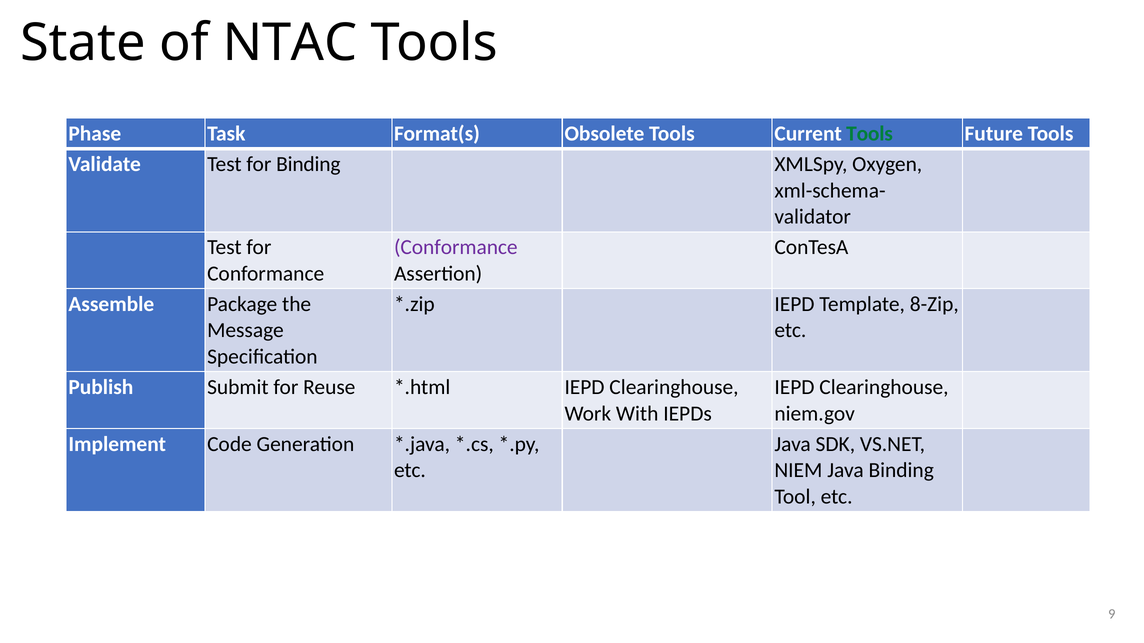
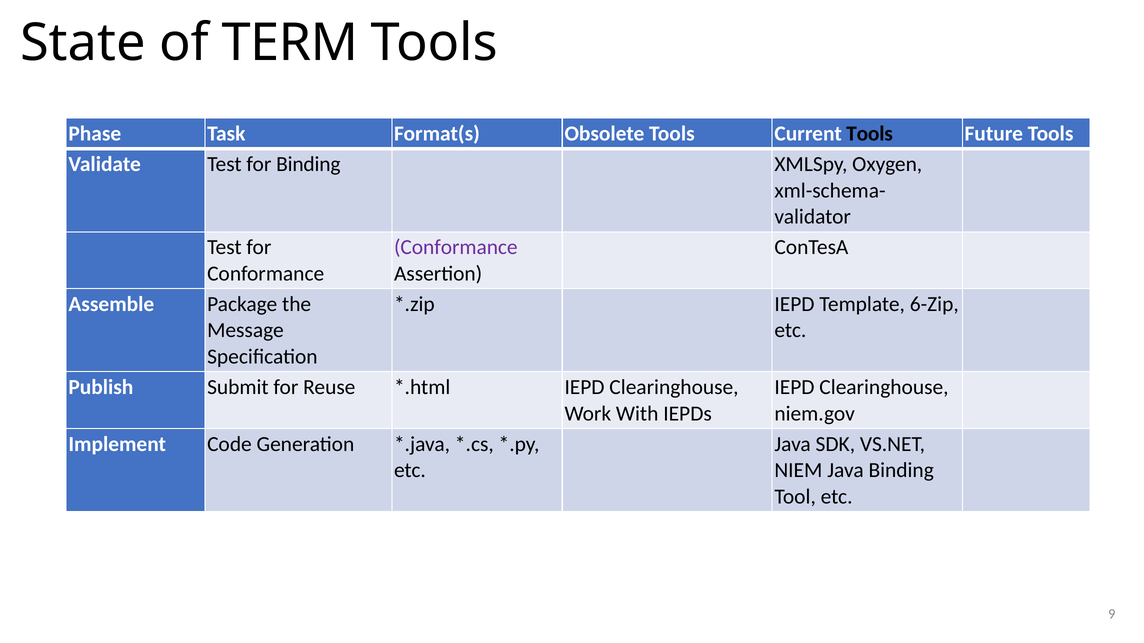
NTAC: NTAC -> TERM (290, 43)
Tools colour: green -> black (870, 134)
8-Zip: 8-Zip -> 6-Zip (934, 305)
